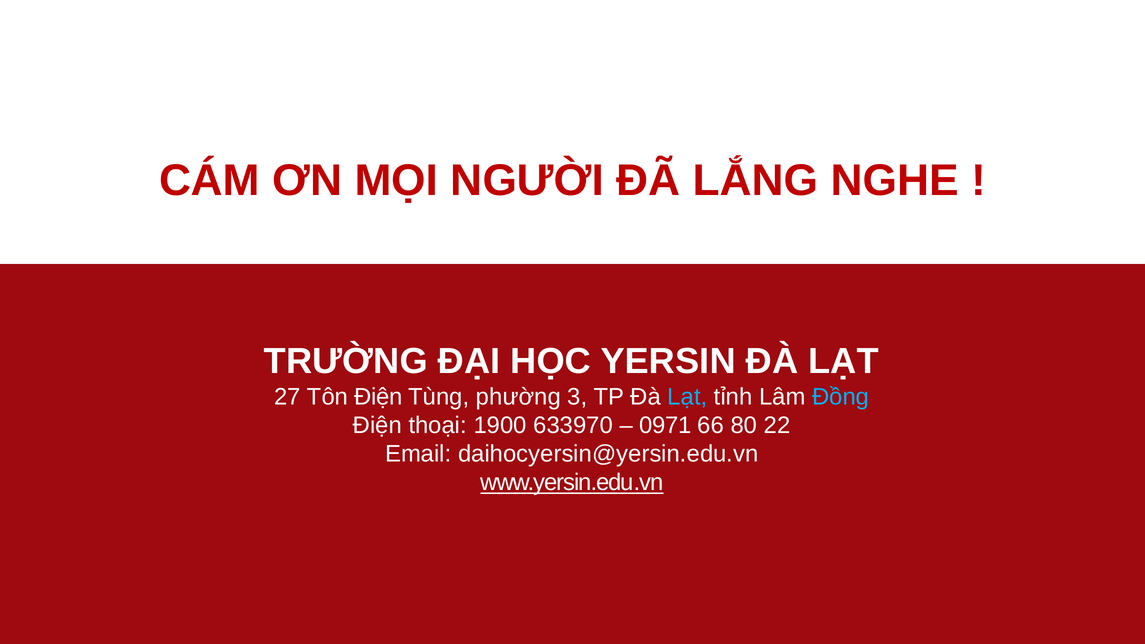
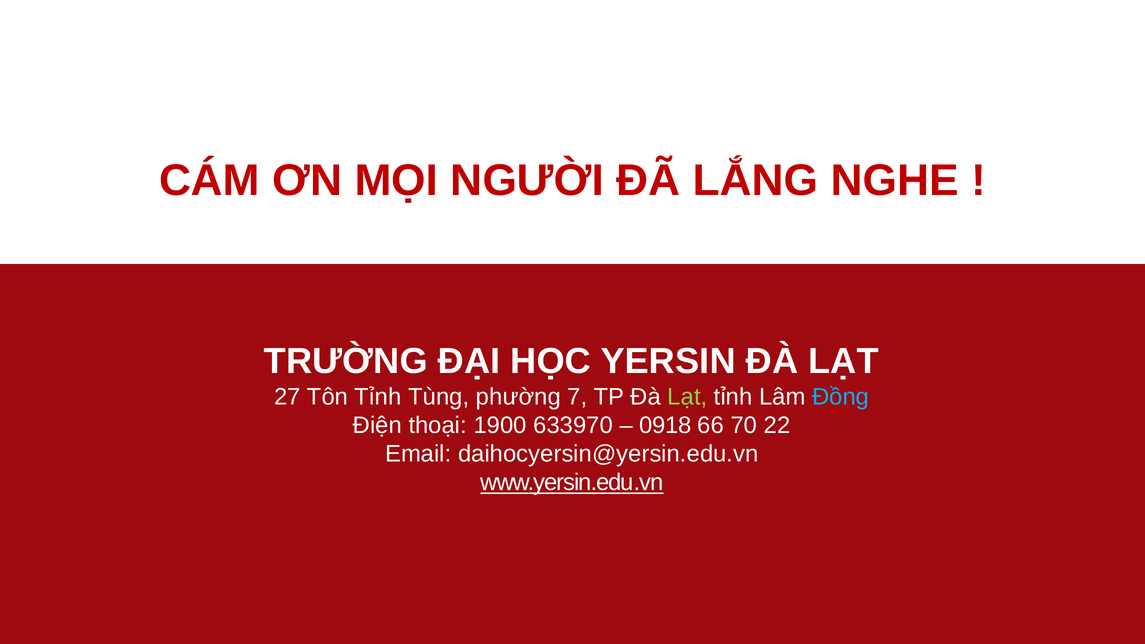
Tôn Điện: Điện -> Tỉnh (378, 397)
3: 3 -> 7 (577, 397)
Lạt colour: light blue -> light green (687, 397)
0971: 0971 -> 0918 (665, 425)
80: 80 -> 70 (744, 425)
